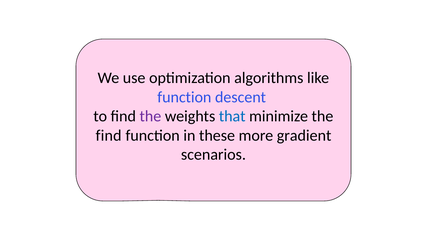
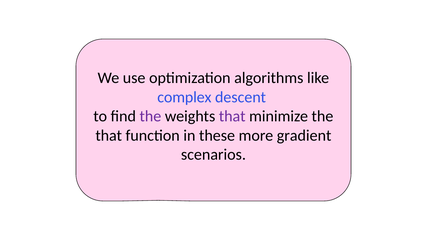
function: function -> complex (184, 97)
that colour: blue -> purple (232, 116)
find: find -> that (109, 136)
